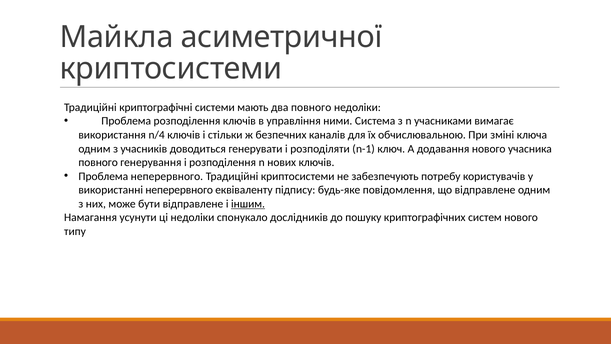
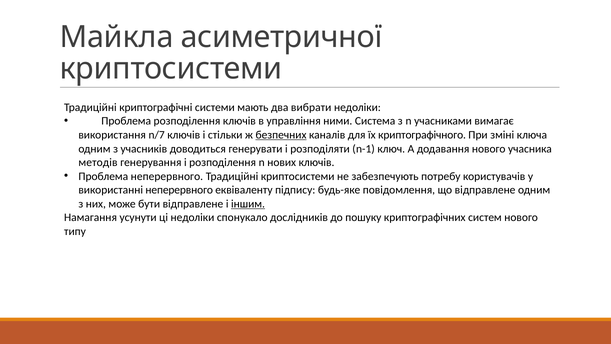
два повного: повного -> вибрати (311, 107)
n/4: n/4 -> n/7 (157, 135)
безпечних underline: none -> present (281, 135)
обчислювальною: обчислювальною -> криптографічного (422, 135)
повного: повного -> методів (98, 162)
